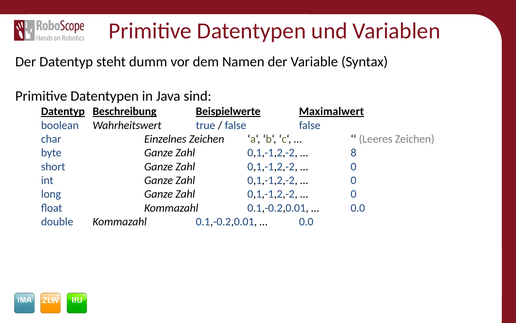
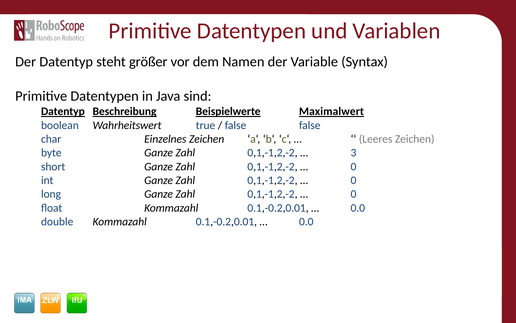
dumm: dumm -> größer (148, 62)
8: 8 -> 3 (354, 153)
